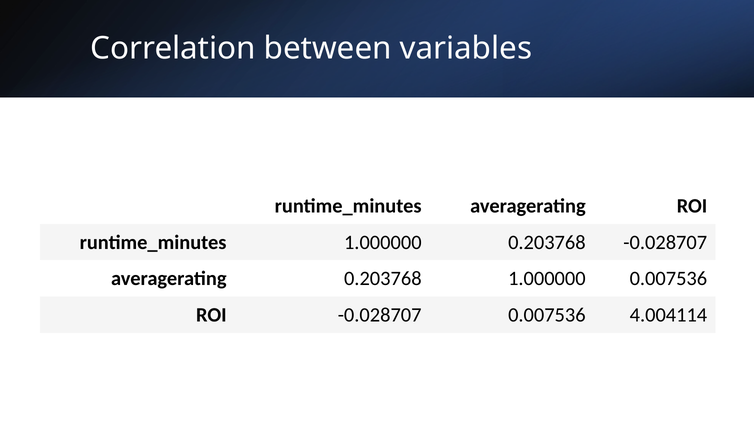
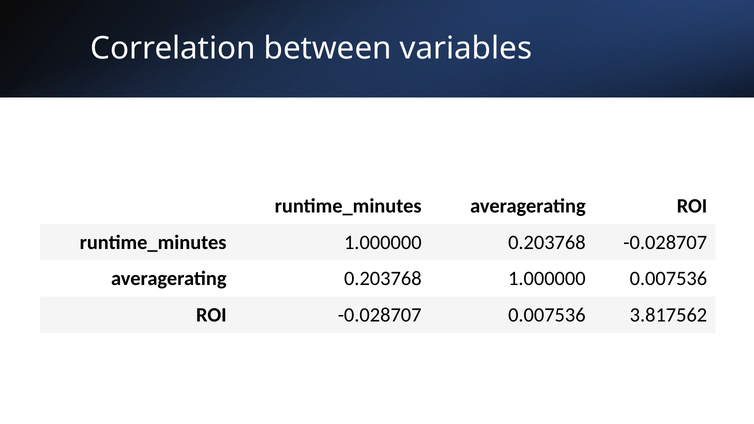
4.004114: 4.004114 -> 3.817562 (668, 315)
